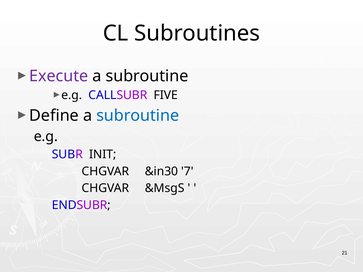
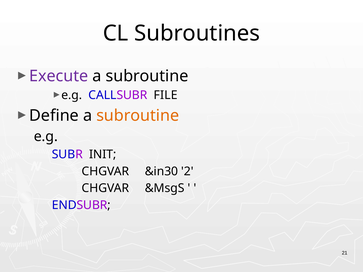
FIVE: FIVE -> FILE (166, 95)
subroutine colour: blue -> orange (138, 116)
7: 7 -> 2 (187, 171)
